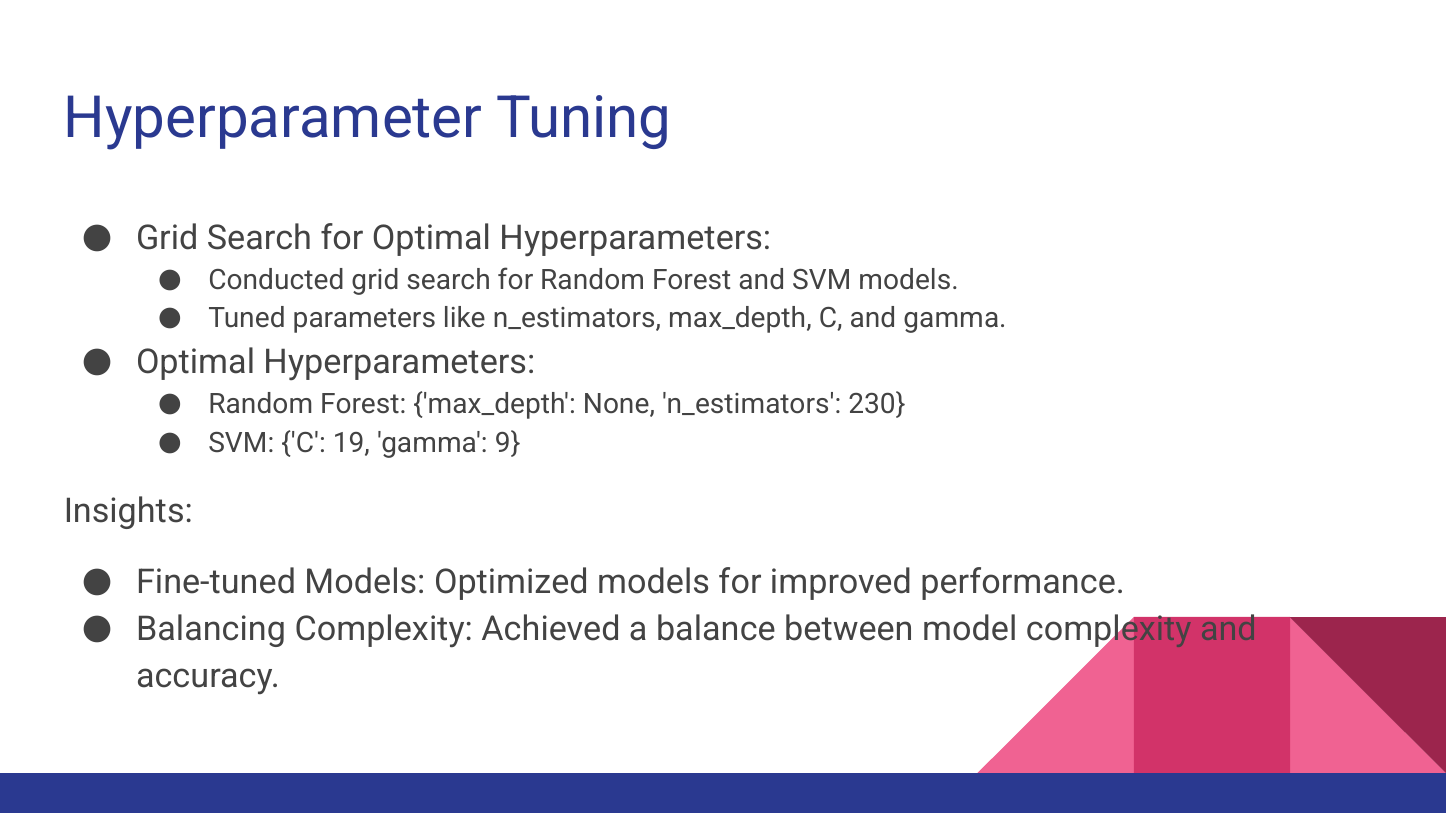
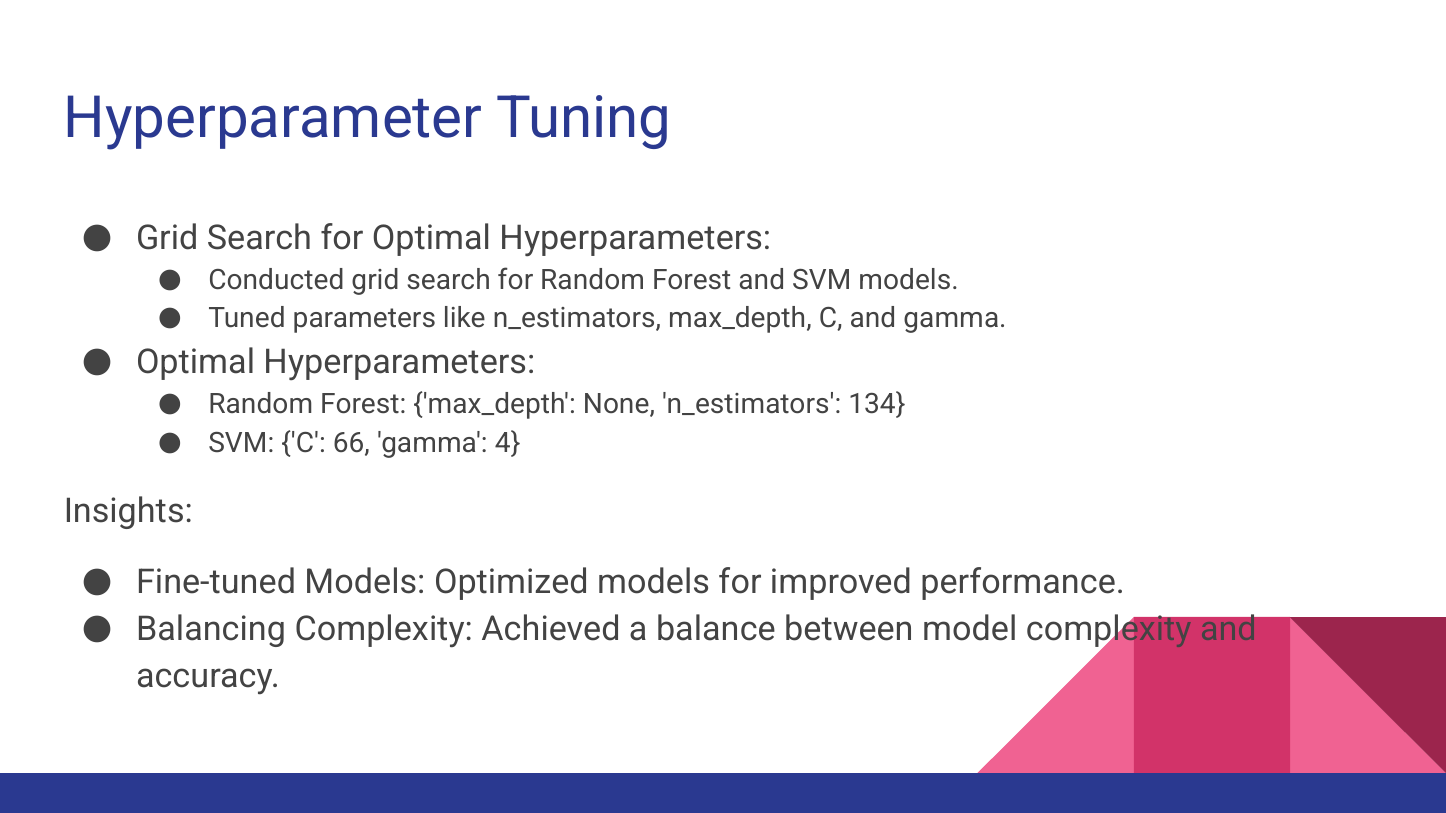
230: 230 -> 134 (877, 404)
19: 19 -> 66 (351, 443)
9: 9 -> 4 (508, 443)
